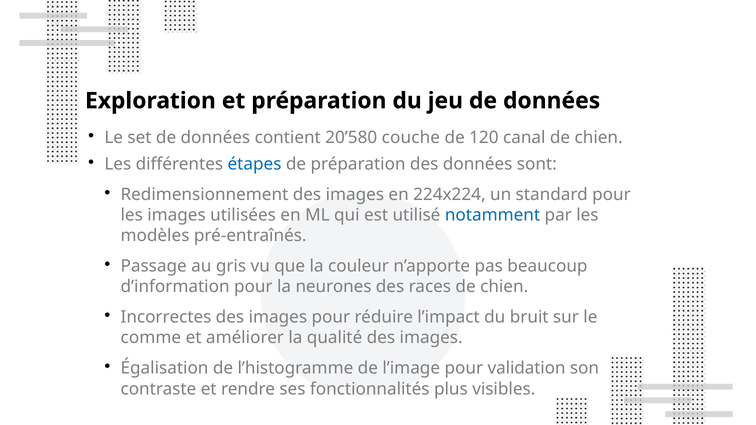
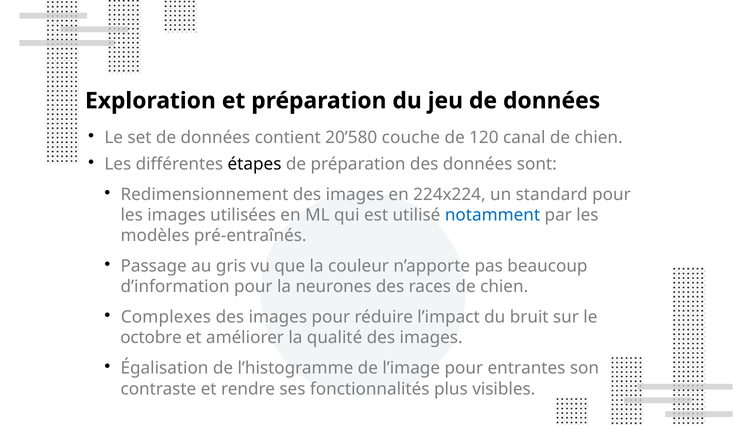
étapes colour: blue -> black (255, 164)
Incorrectes: Incorrectes -> Complexes (166, 317)
comme: comme -> octobre (151, 338)
validation: validation -> entrantes (527, 369)
